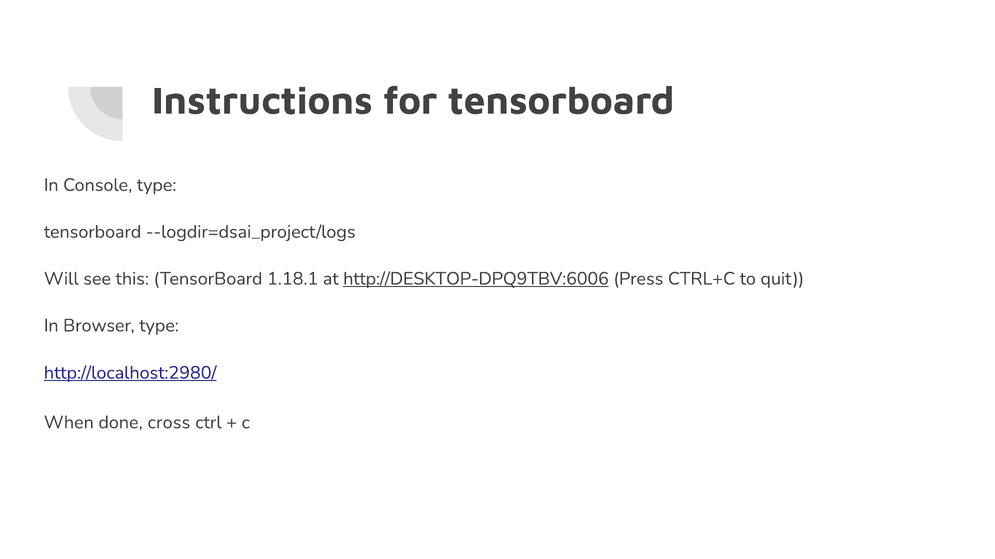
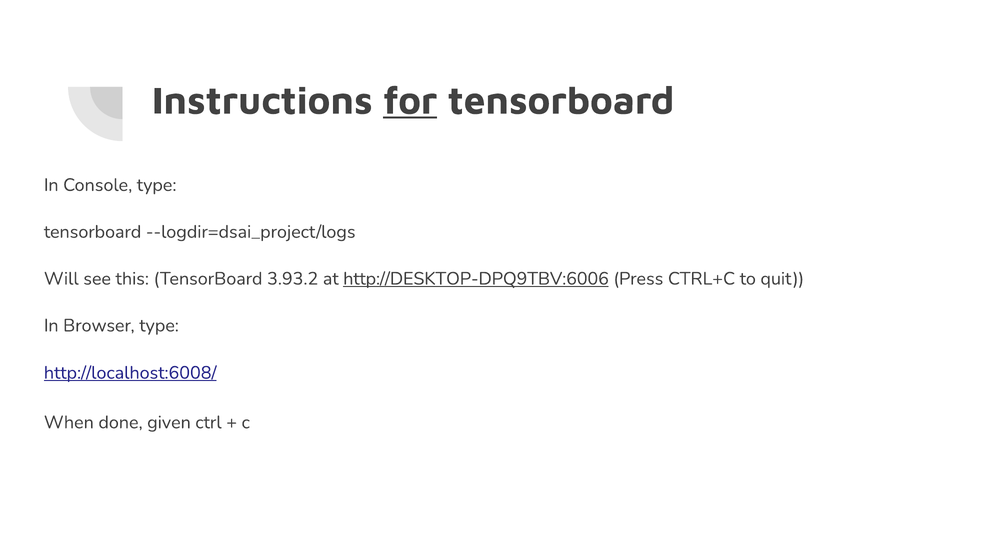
for underline: none -> present (410, 101)
1.18.1: 1.18.1 -> 3.93.2 (293, 279)
http://localhost:2980/: http://localhost:2980/ -> http://localhost:6008/ (130, 373)
cross: cross -> given (169, 423)
